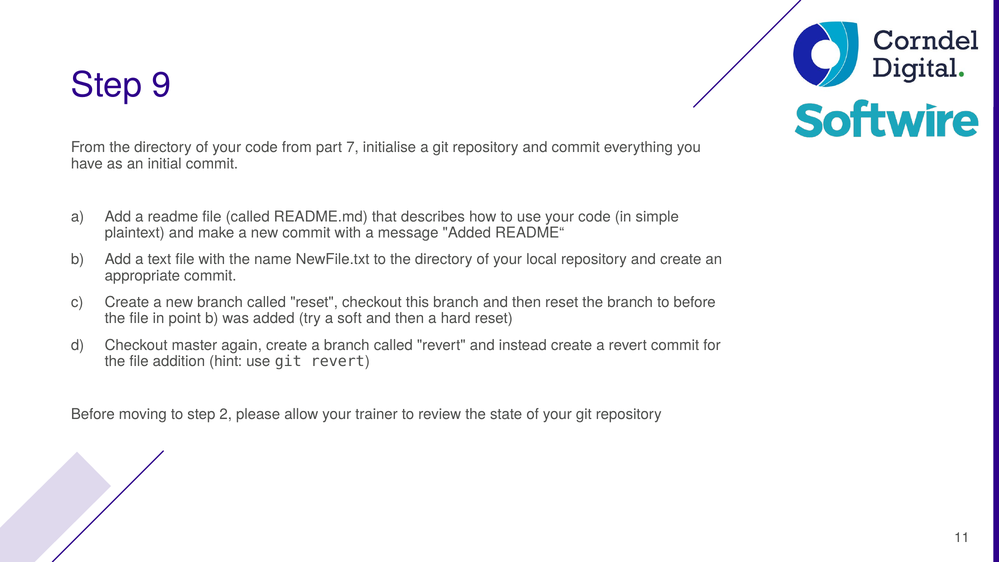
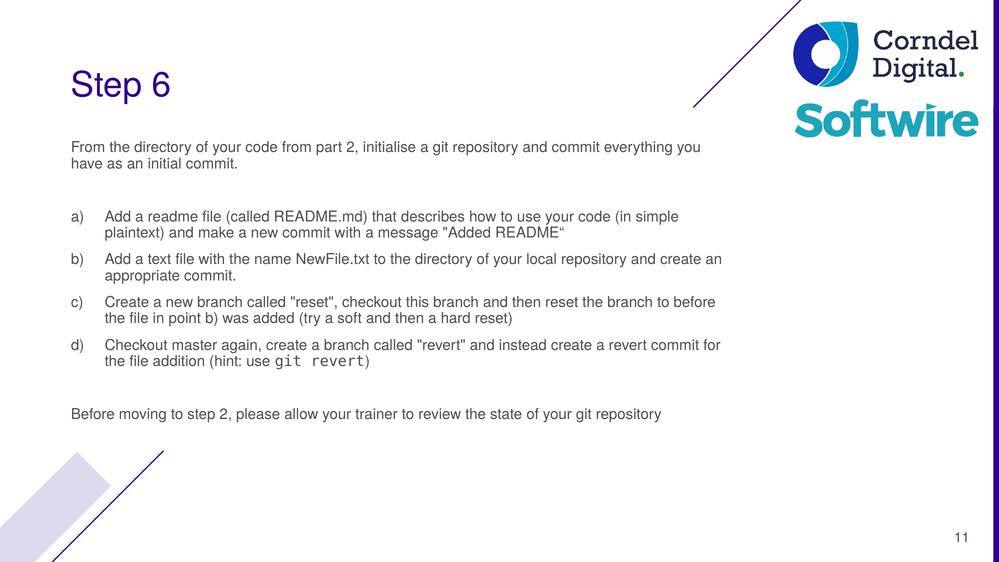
9: 9 -> 6 (161, 85)
part 7: 7 -> 2 (353, 147)
